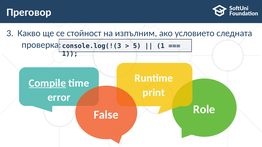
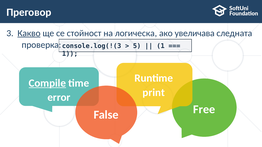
Какво underline: none -> present (29, 33)
изпълним: изпълним -> логическа (136, 33)
условието: условието -> увеличава (195, 33)
Role: Role -> Free (204, 110)
